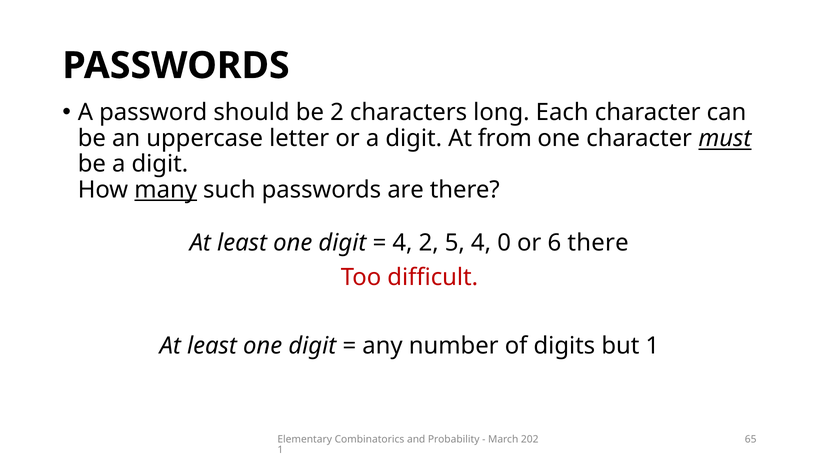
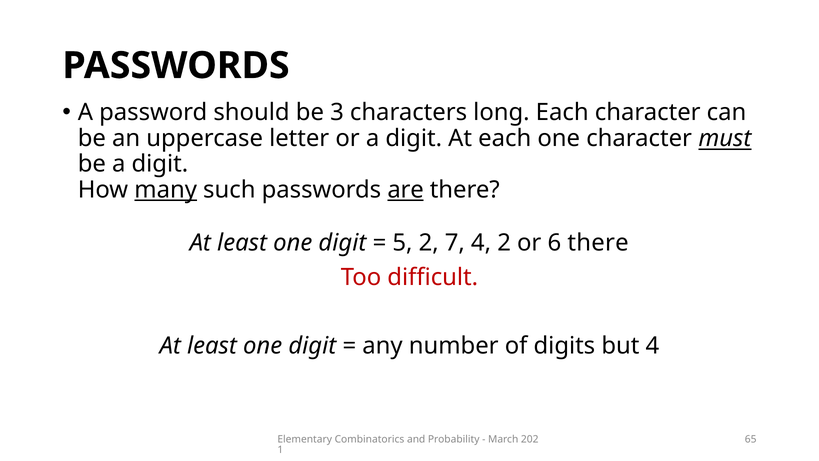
be 2: 2 -> 3 (337, 112)
At from: from -> each (505, 138)
are underline: none -> present (406, 190)
4: 4 -> 5 (402, 243)
5: 5 -> 7 (455, 243)
4 0: 0 -> 2 (504, 243)
but 1: 1 -> 4 (652, 345)
